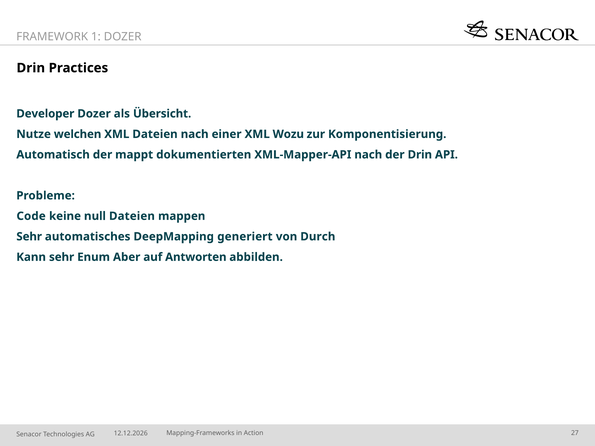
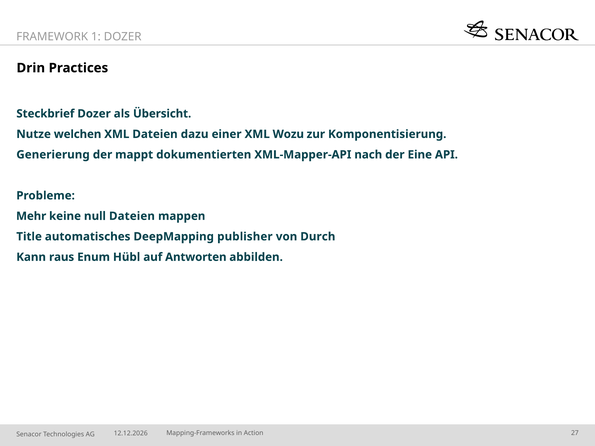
Developer: Developer -> Steckbrief (45, 114)
Dateien nach: nach -> dazu (195, 134)
Automatisch: Automatisch -> Generierung (53, 155)
der Drin: Drin -> Eine (420, 155)
Code: Code -> Mehr (31, 216)
Sehr: Sehr -> Title (29, 237)
generiert: generiert -> publisher (245, 237)
Kann sehr: sehr -> raus (62, 257)
Aber: Aber -> Hübl (127, 257)
